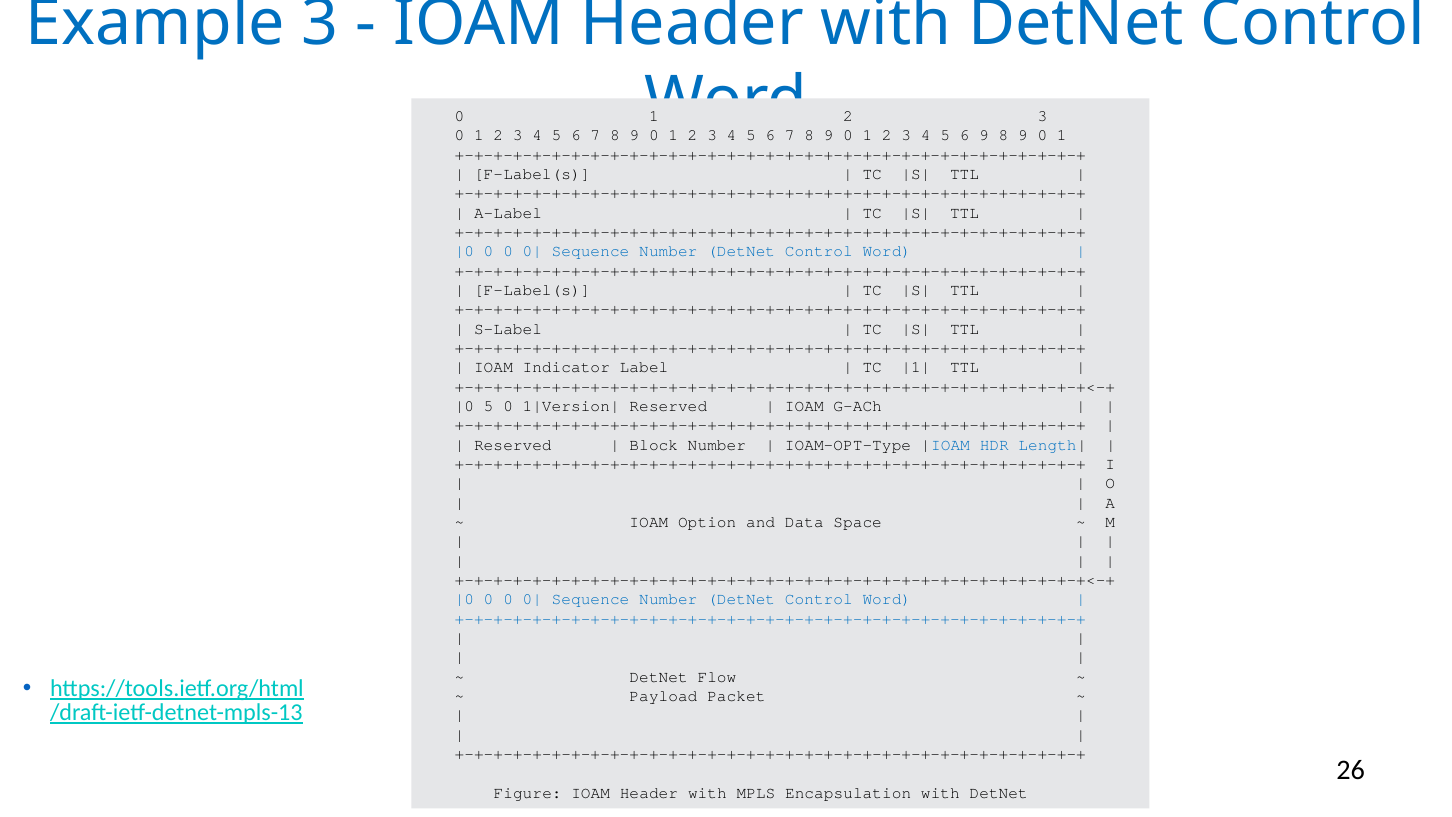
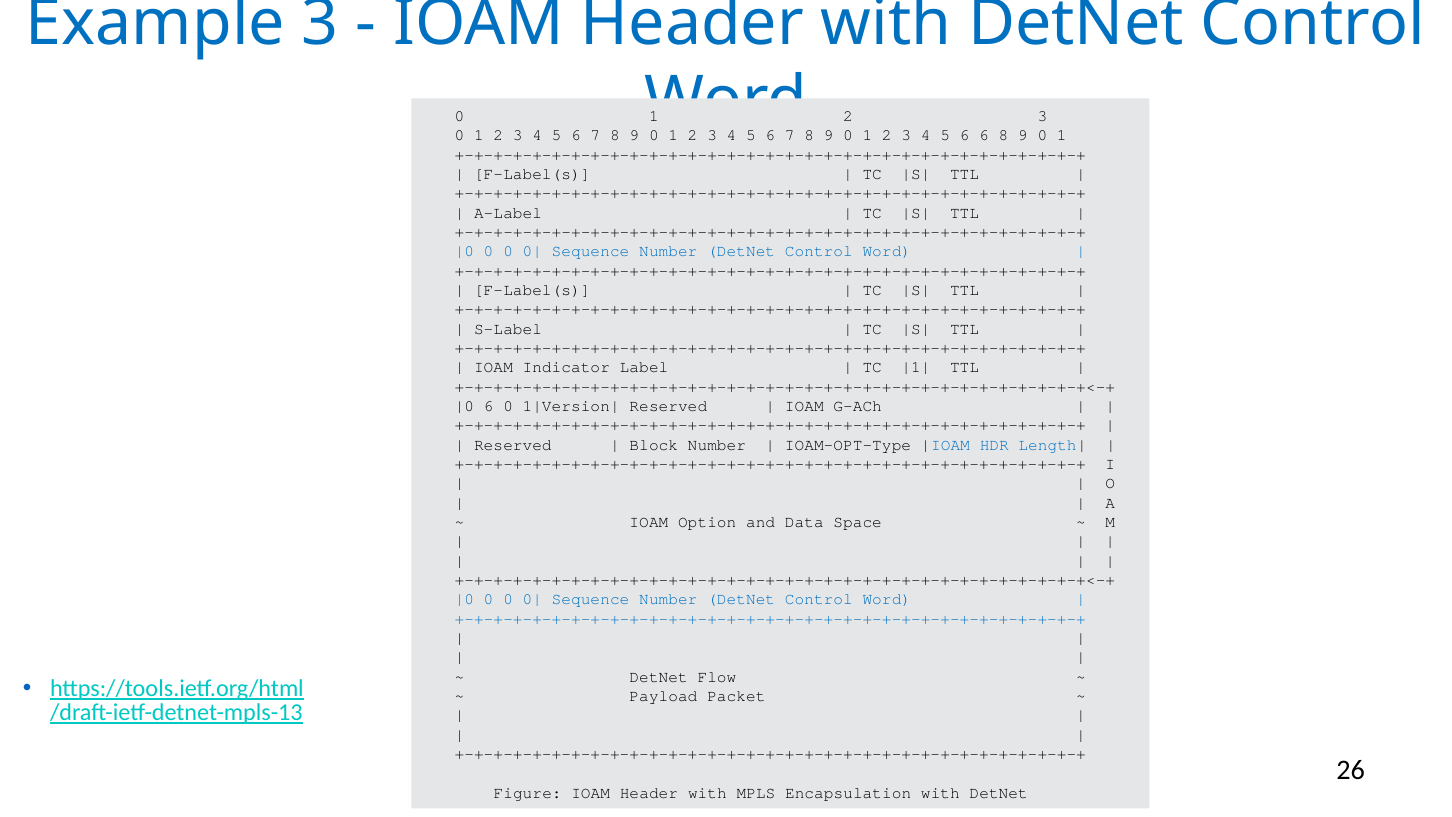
6 9: 9 -> 6 (984, 136)
5: 5 -> 6 (489, 406)
